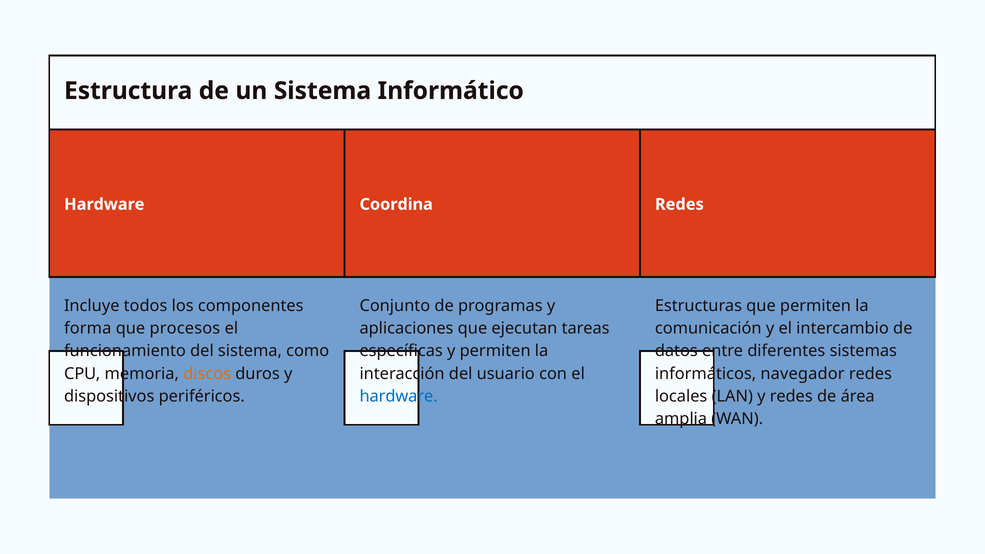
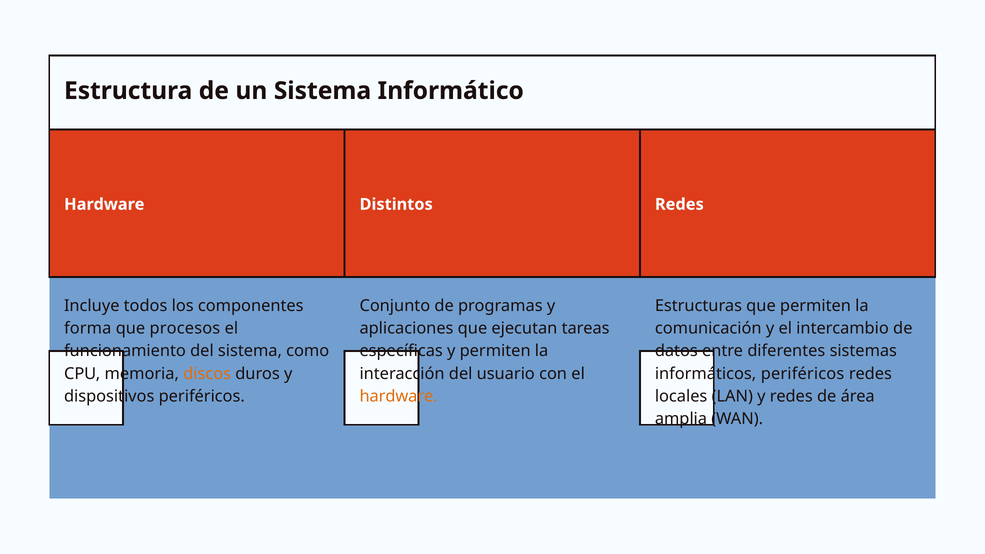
Coordina: Coordina -> Distintos (396, 204)
informáticos navegador: navegador -> periféricos (803, 374)
hardware colour: blue -> orange (399, 396)
